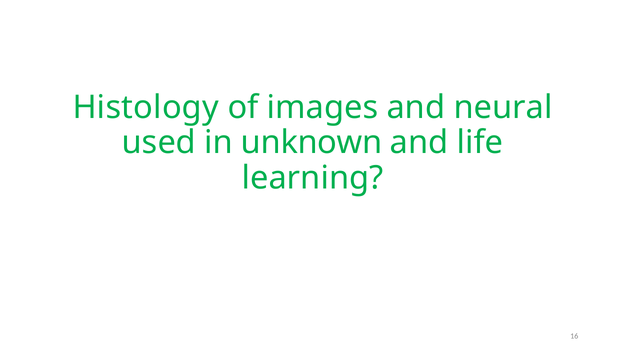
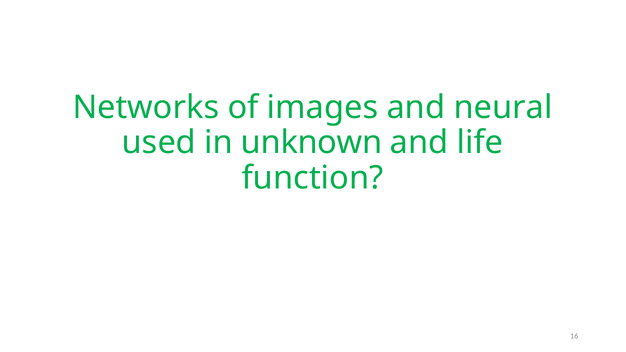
Histology: Histology -> Networks (146, 108)
learning: learning -> function (313, 178)
